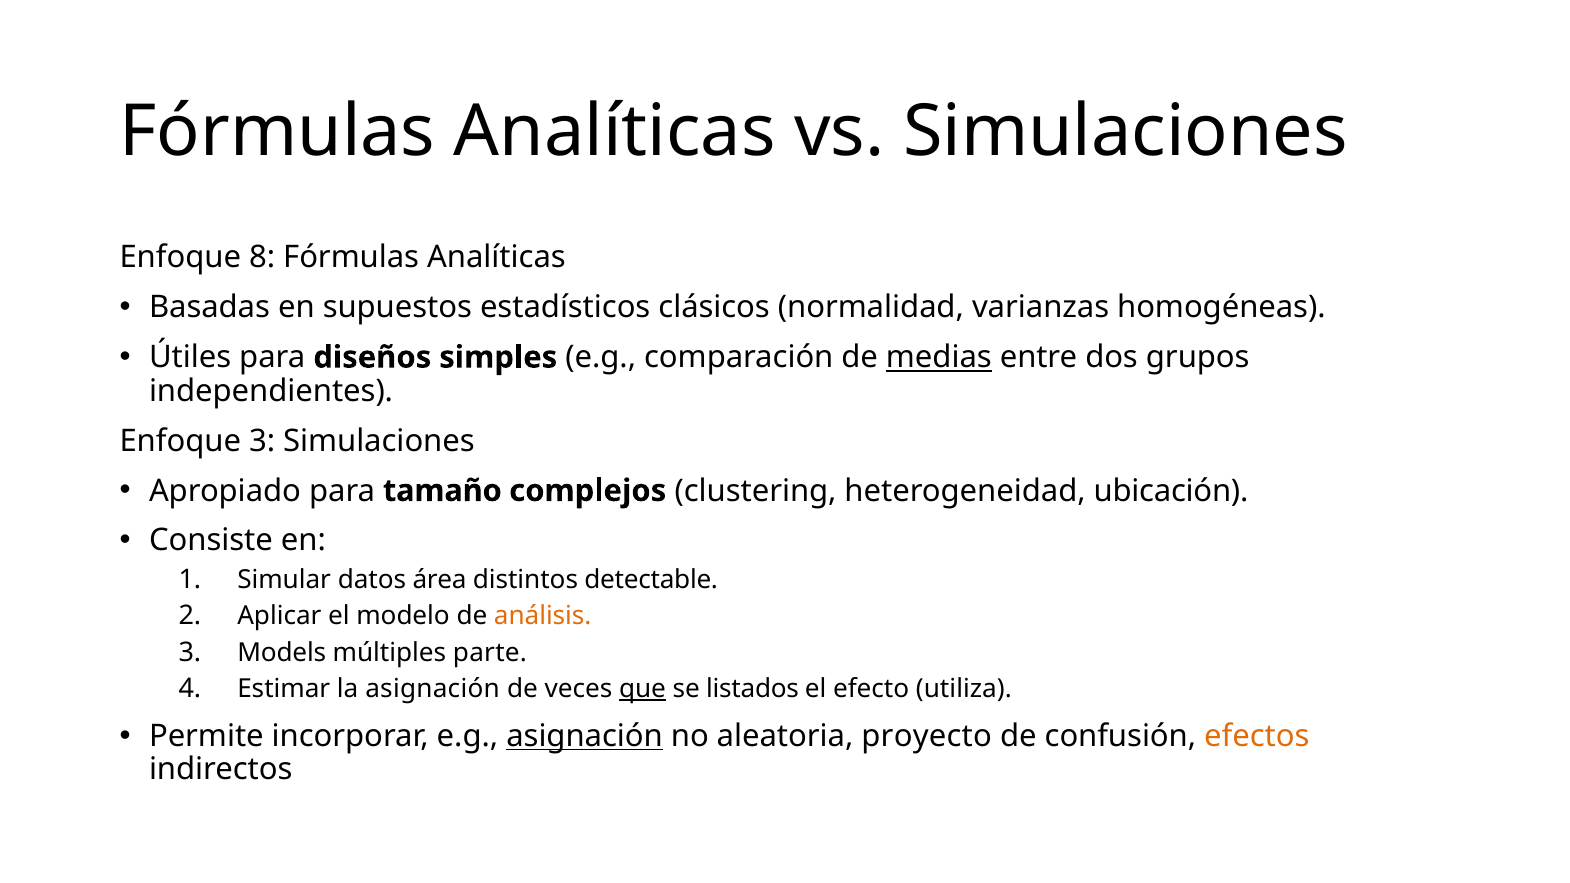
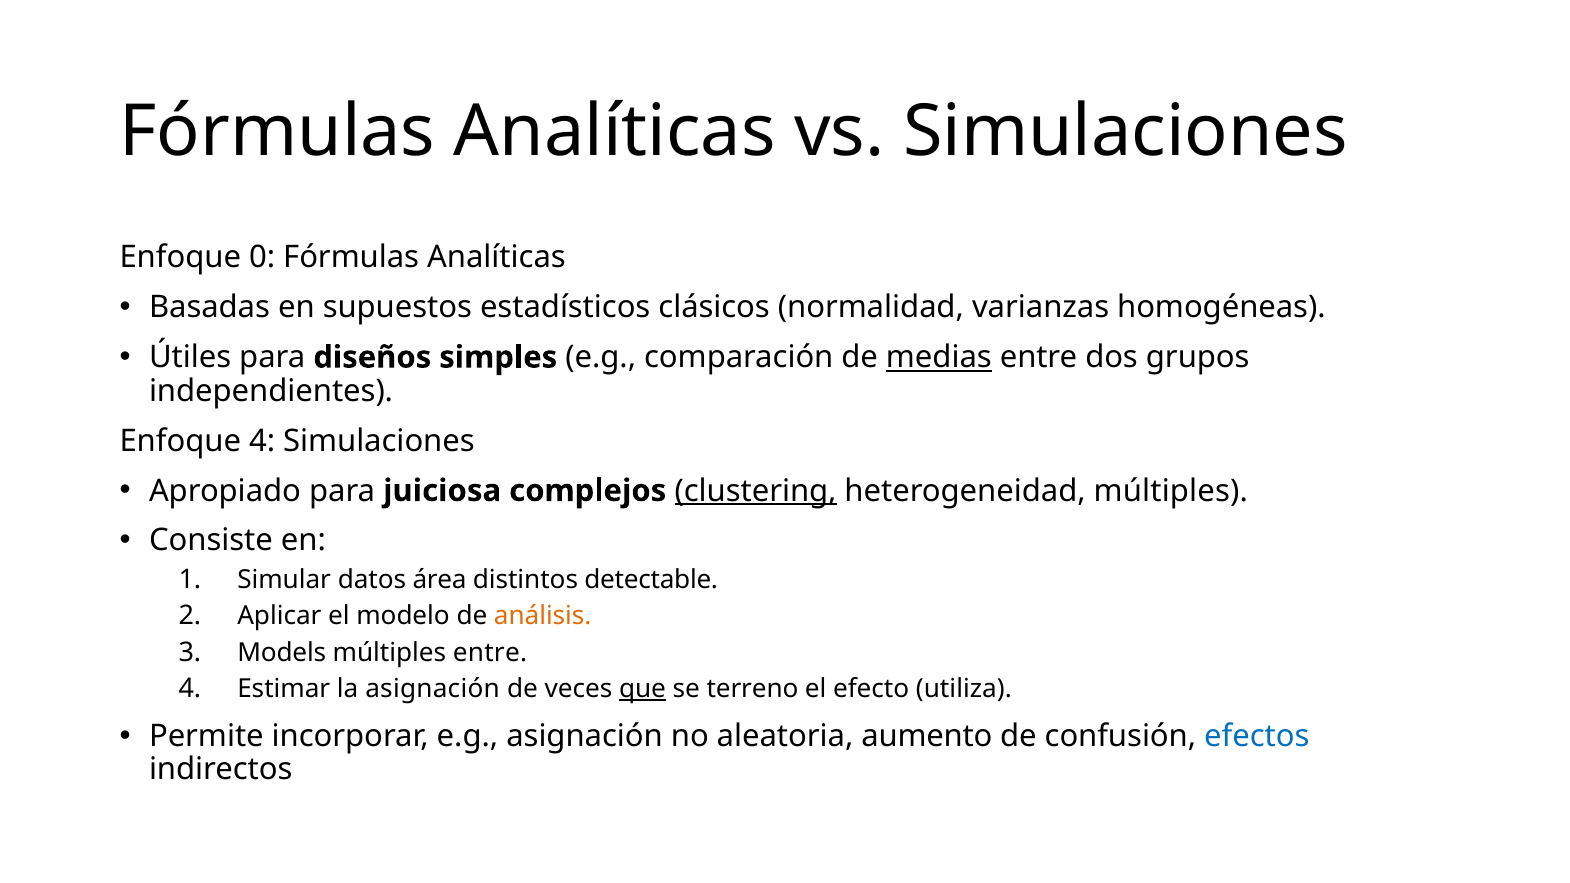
8: 8 -> 0 (262, 258)
Enfoque 3: 3 -> 4 (262, 441)
tamaño: tamaño -> juiciosa (442, 491)
clustering underline: none -> present (756, 491)
heterogeneidad ubicación: ubicación -> múltiples (1171, 491)
múltiples parte: parte -> entre (490, 653)
listados: listados -> terreno (753, 689)
asignación underline: present -> none (585, 736)
proyecto: proyecto -> aumento (927, 736)
efectos colour: orange -> blue (1257, 736)
